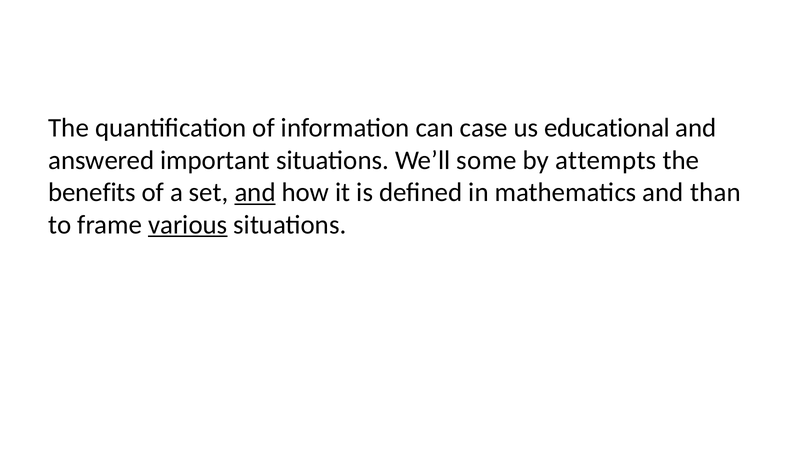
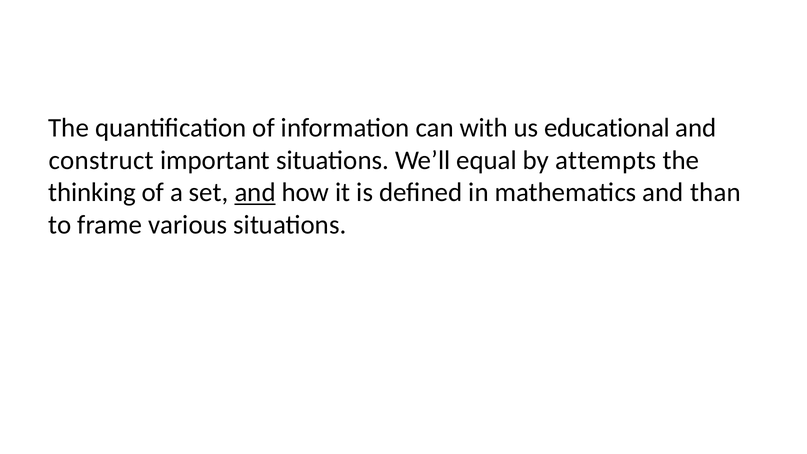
case: case -> with (484, 128)
answered: answered -> construct (101, 160)
some: some -> equal (487, 160)
benefits: benefits -> thinking (92, 193)
various underline: present -> none (188, 225)
